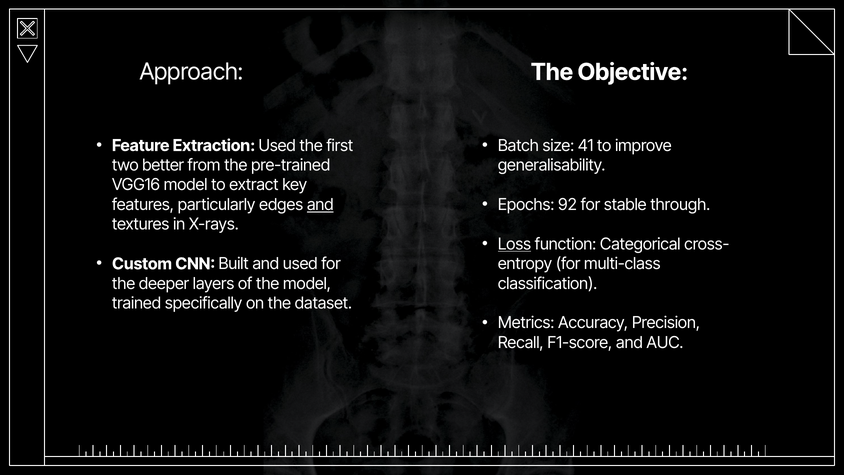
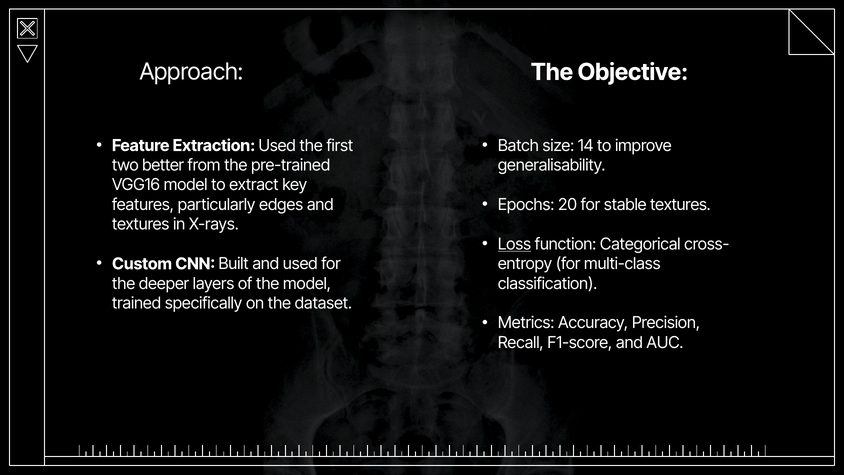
41: 41 -> 14 (586, 146)
92: 92 -> 20 (568, 205)
stable through: through -> textures (680, 205)
and underline: present -> none (320, 205)
